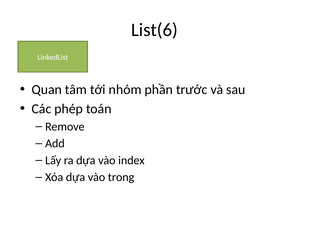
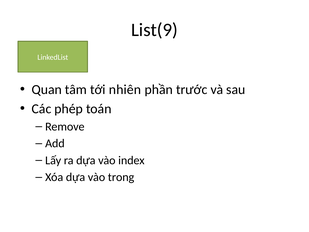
List(6: List(6 -> List(9 (154, 30)
nhóm: nhóm -> nhiên (125, 90)
